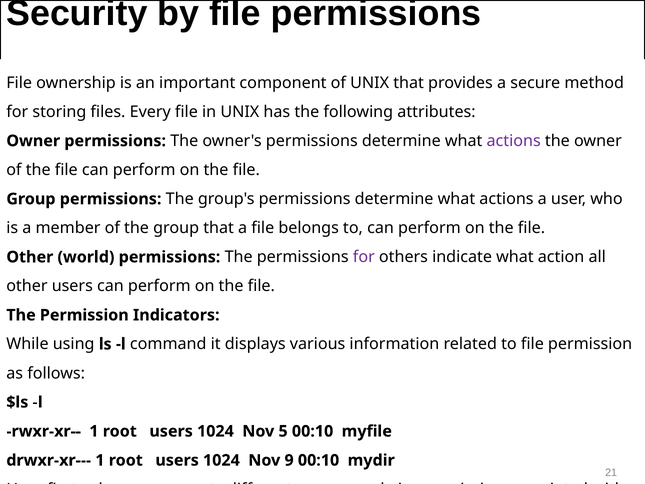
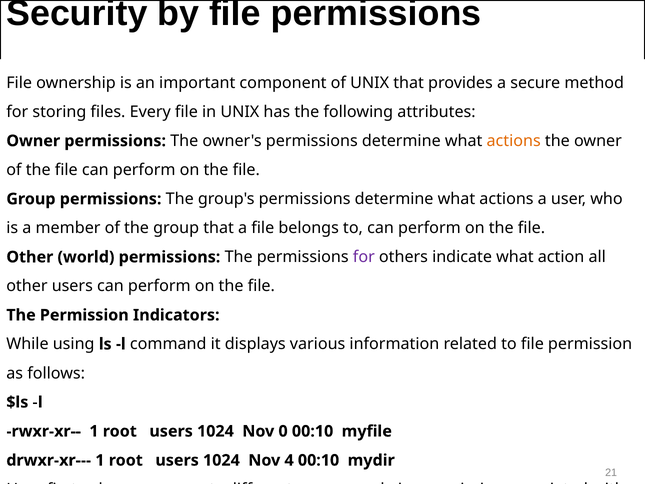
actions colour: purple -> orange (514, 141)
5: 5 -> 0 (283, 431)
9: 9 -> 4 (289, 460)
